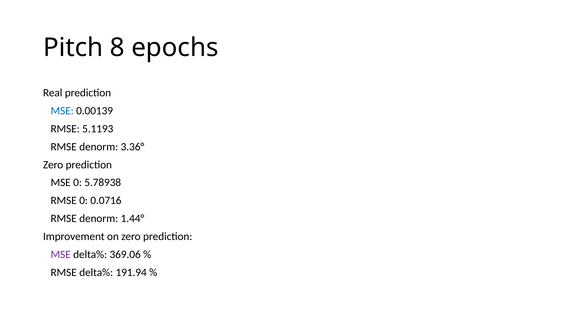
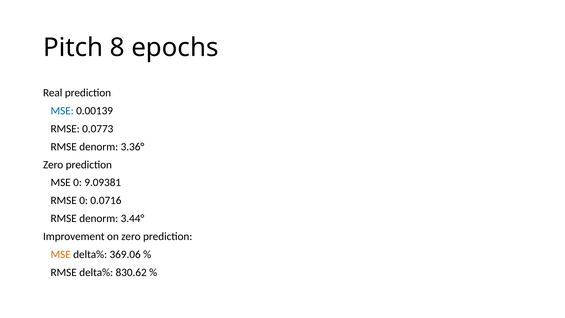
5.1193: 5.1193 -> 0.0773 (98, 129)
5.78938: 5.78938 -> 9.09381 (103, 183)
1.44°: 1.44° -> 3.44° (132, 218)
MSE colour: purple -> orange (61, 254)
191.94: 191.94 -> 830.62 (131, 272)
